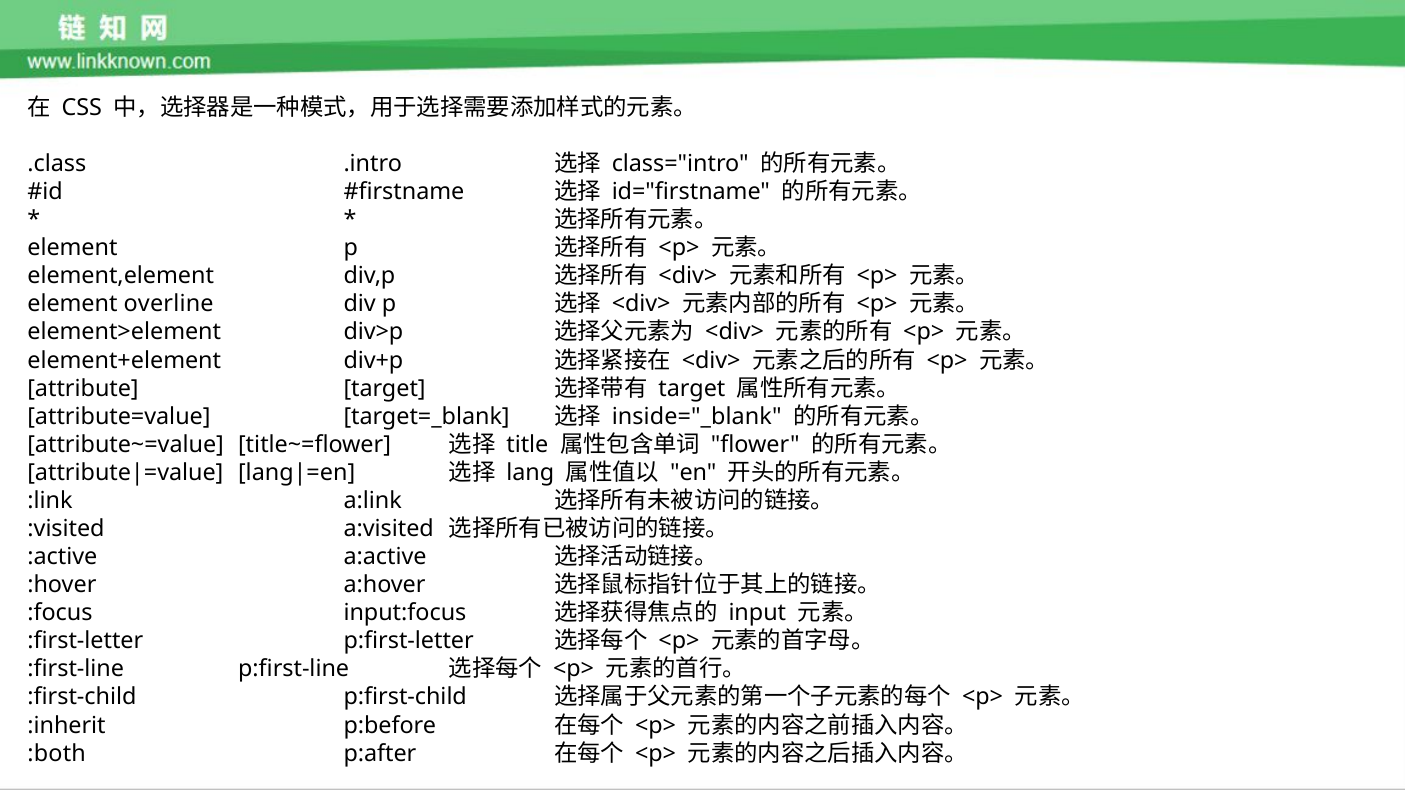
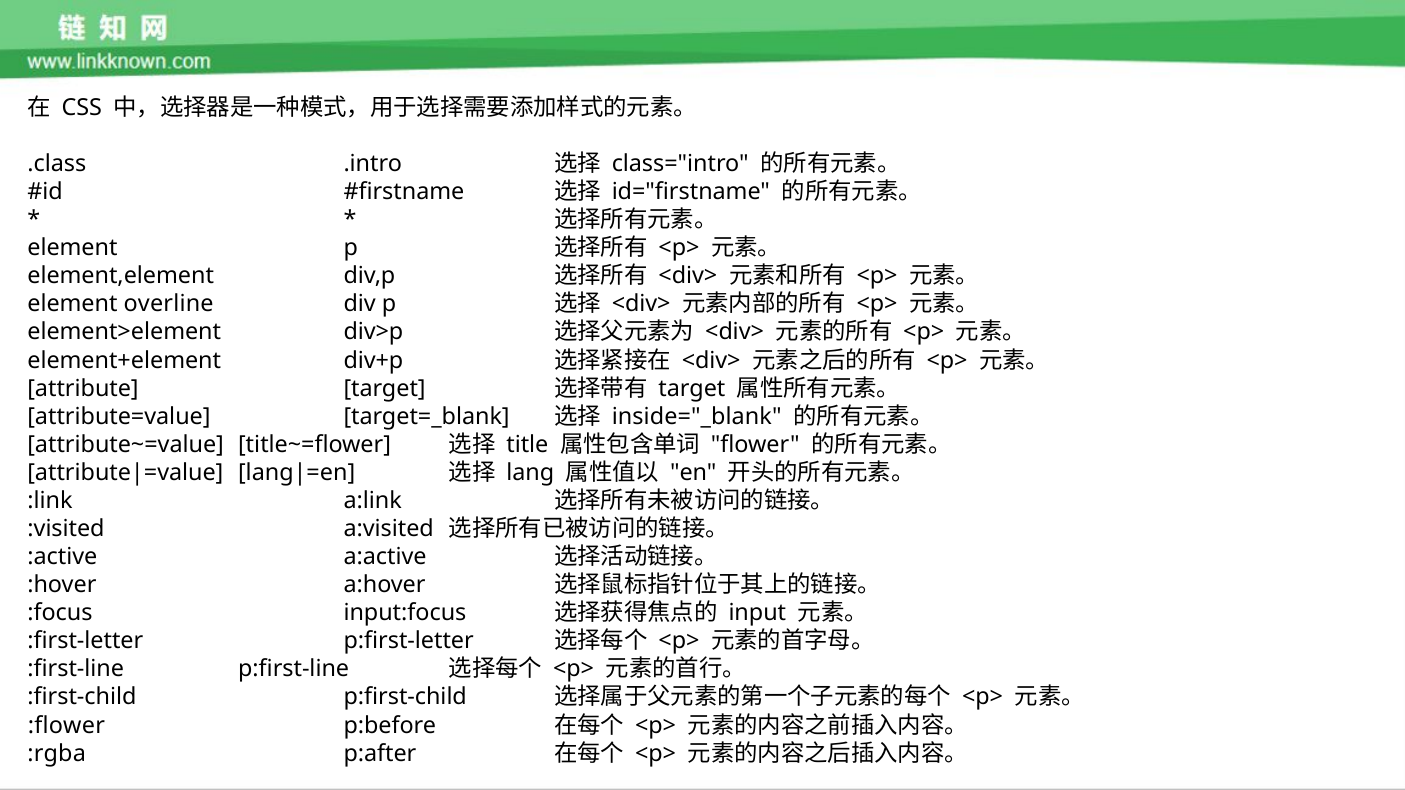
:inherit: :inherit -> :flower (66, 726)
:both: :both -> :rgba (57, 754)
